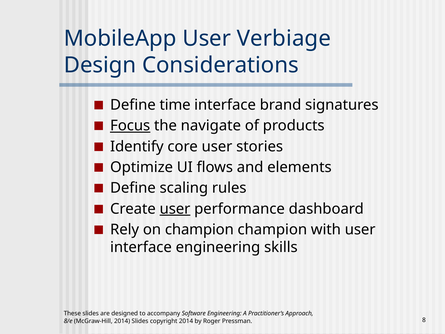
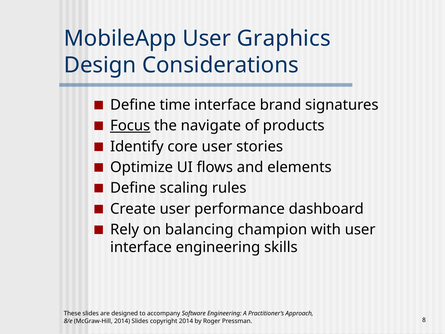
Verbiage: Verbiage -> Graphics (284, 38)
user underline: present -> none (175, 209)
on champion: champion -> balancing (199, 229)
